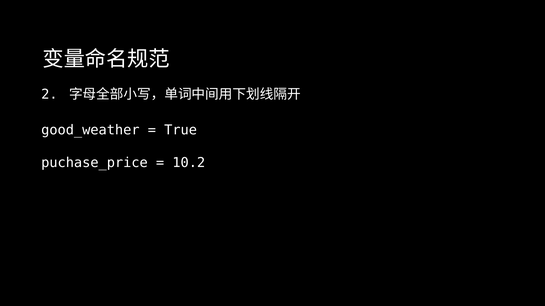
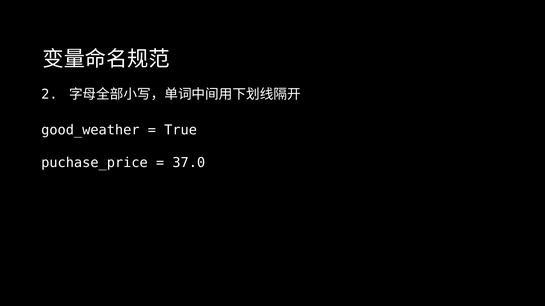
10.2: 10.2 -> 37.0 (189, 163)
